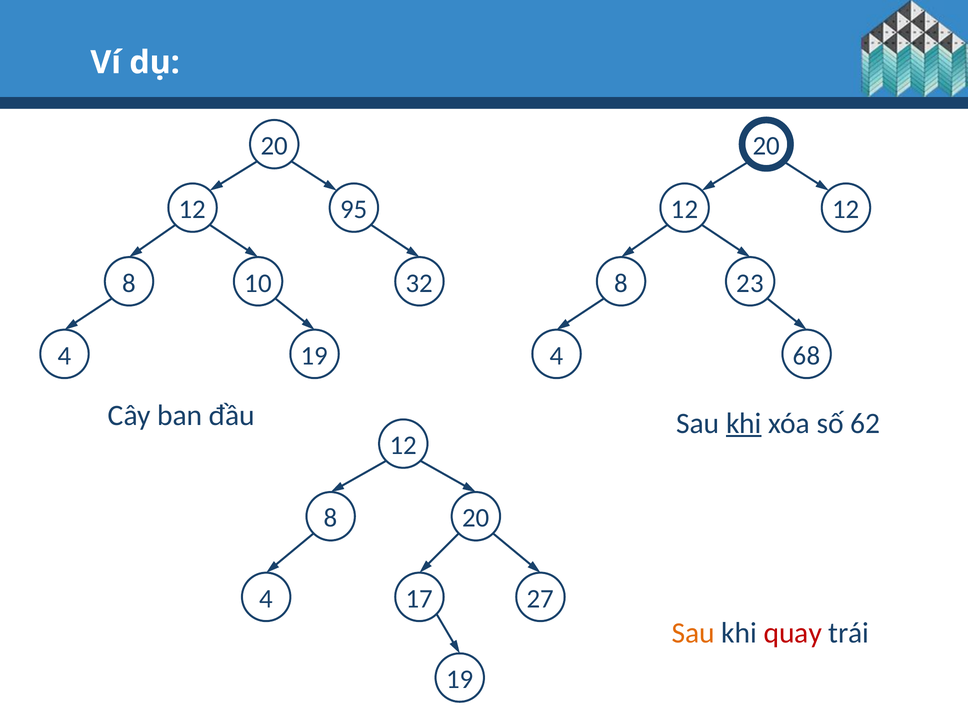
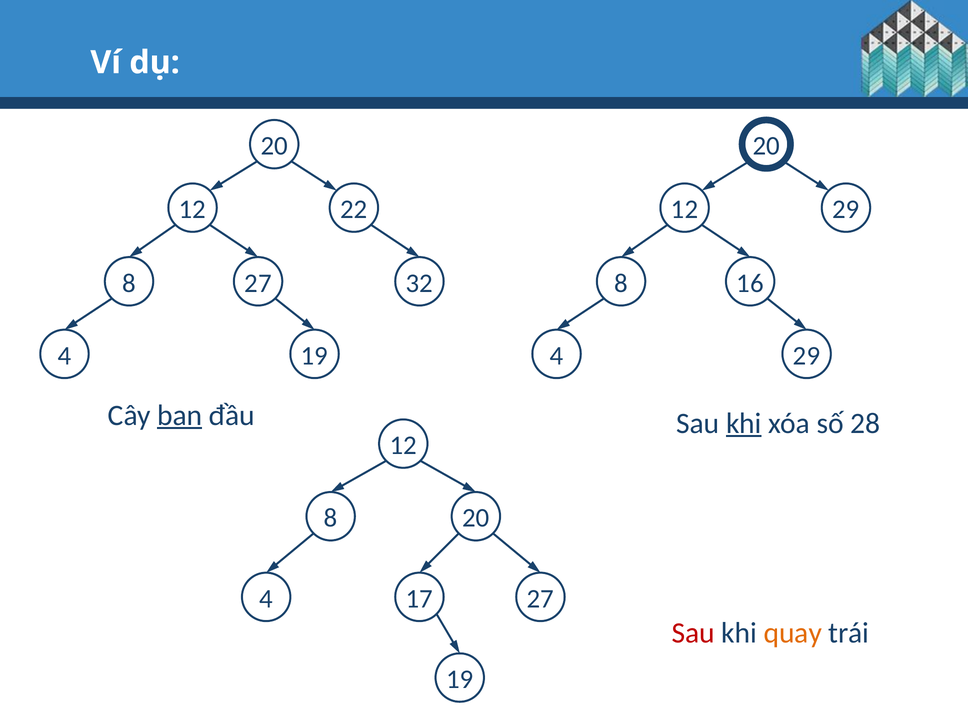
95: 95 -> 22 (354, 210)
12 12: 12 -> 29 (846, 210)
8 10: 10 -> 27 (258, 283)
23: 23 -> 16 (750, 283)
4 68: 68 -> 29 (807, 356)
ban underline: none -> present (180, 415)
62: 62 -> 28 (865, 423)
Sau colour: orange -> red (693, 633)
quay colour: red -> orange (793, 633)
